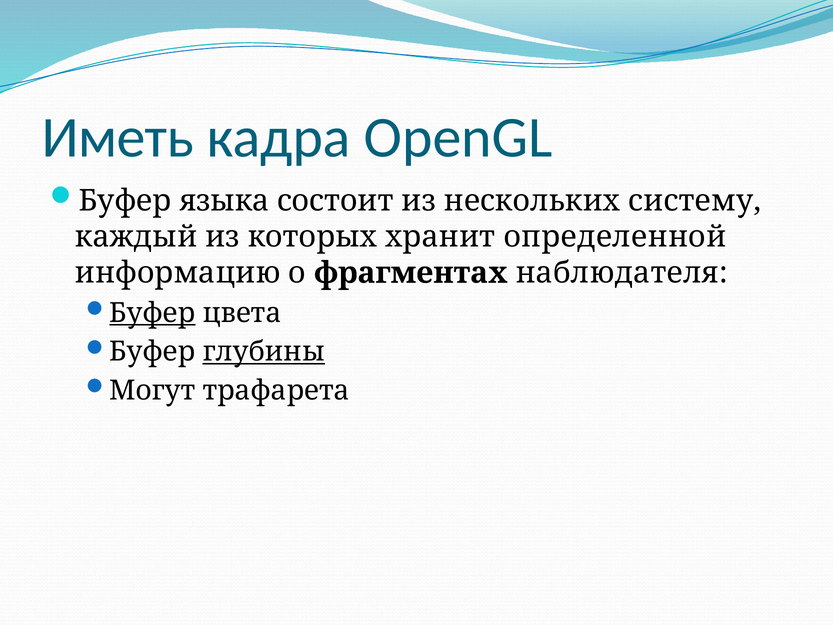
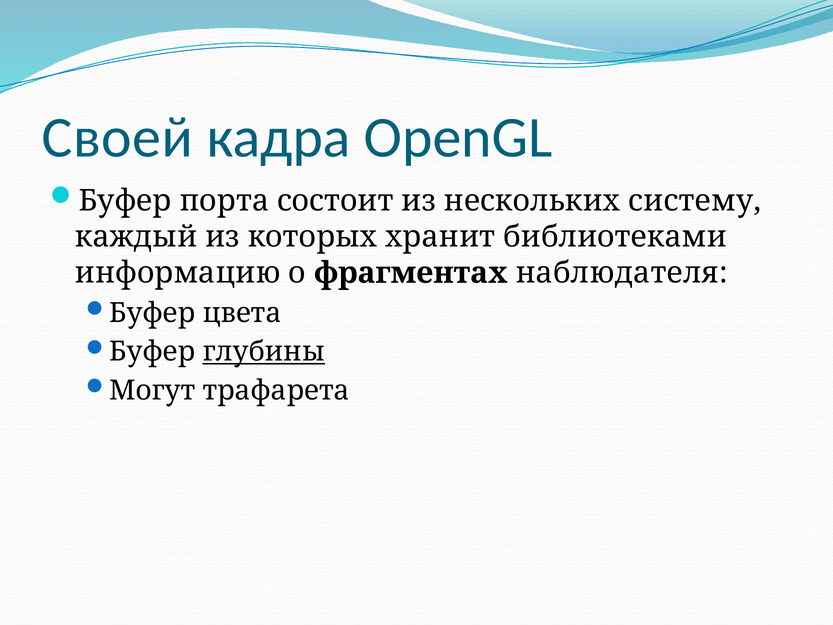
Иметь: Иметь -> Своей (117, 138)
языка: языка -> порта (224, 201)
определенной: определенной -> библиотеками (615, 237)
Буфер underline: present -> none (152, 313)
